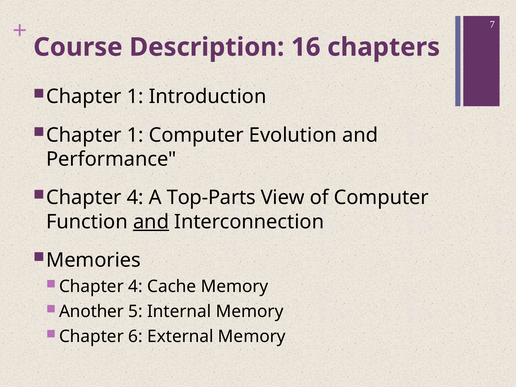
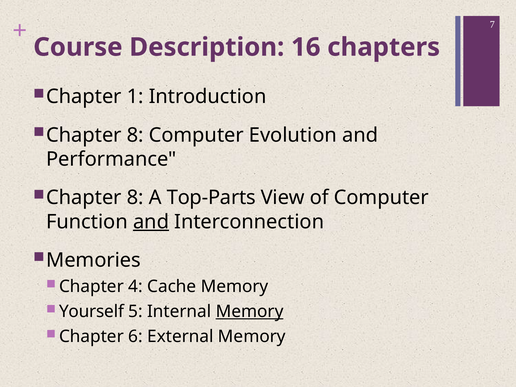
1: 1 -> 8 (135, 135)
4: 4 -> 8 (135, 198)
Another: Another -> Yourself (92, 312)
Memory underline: none -> present (250, 312)
